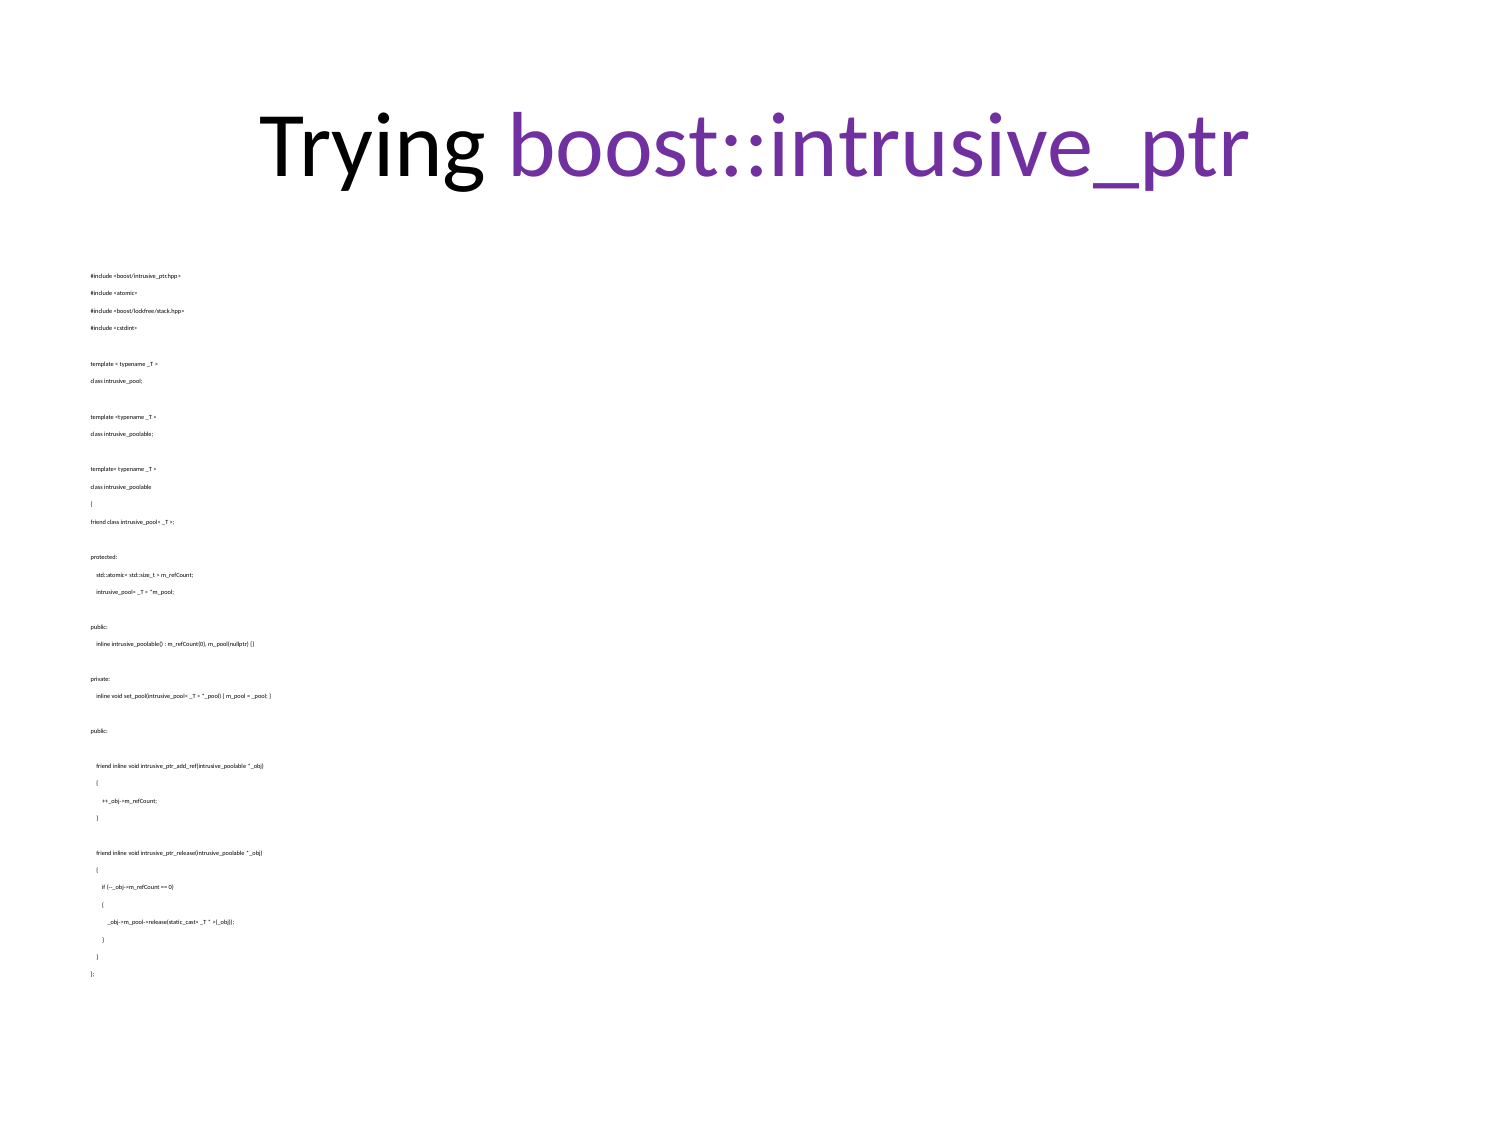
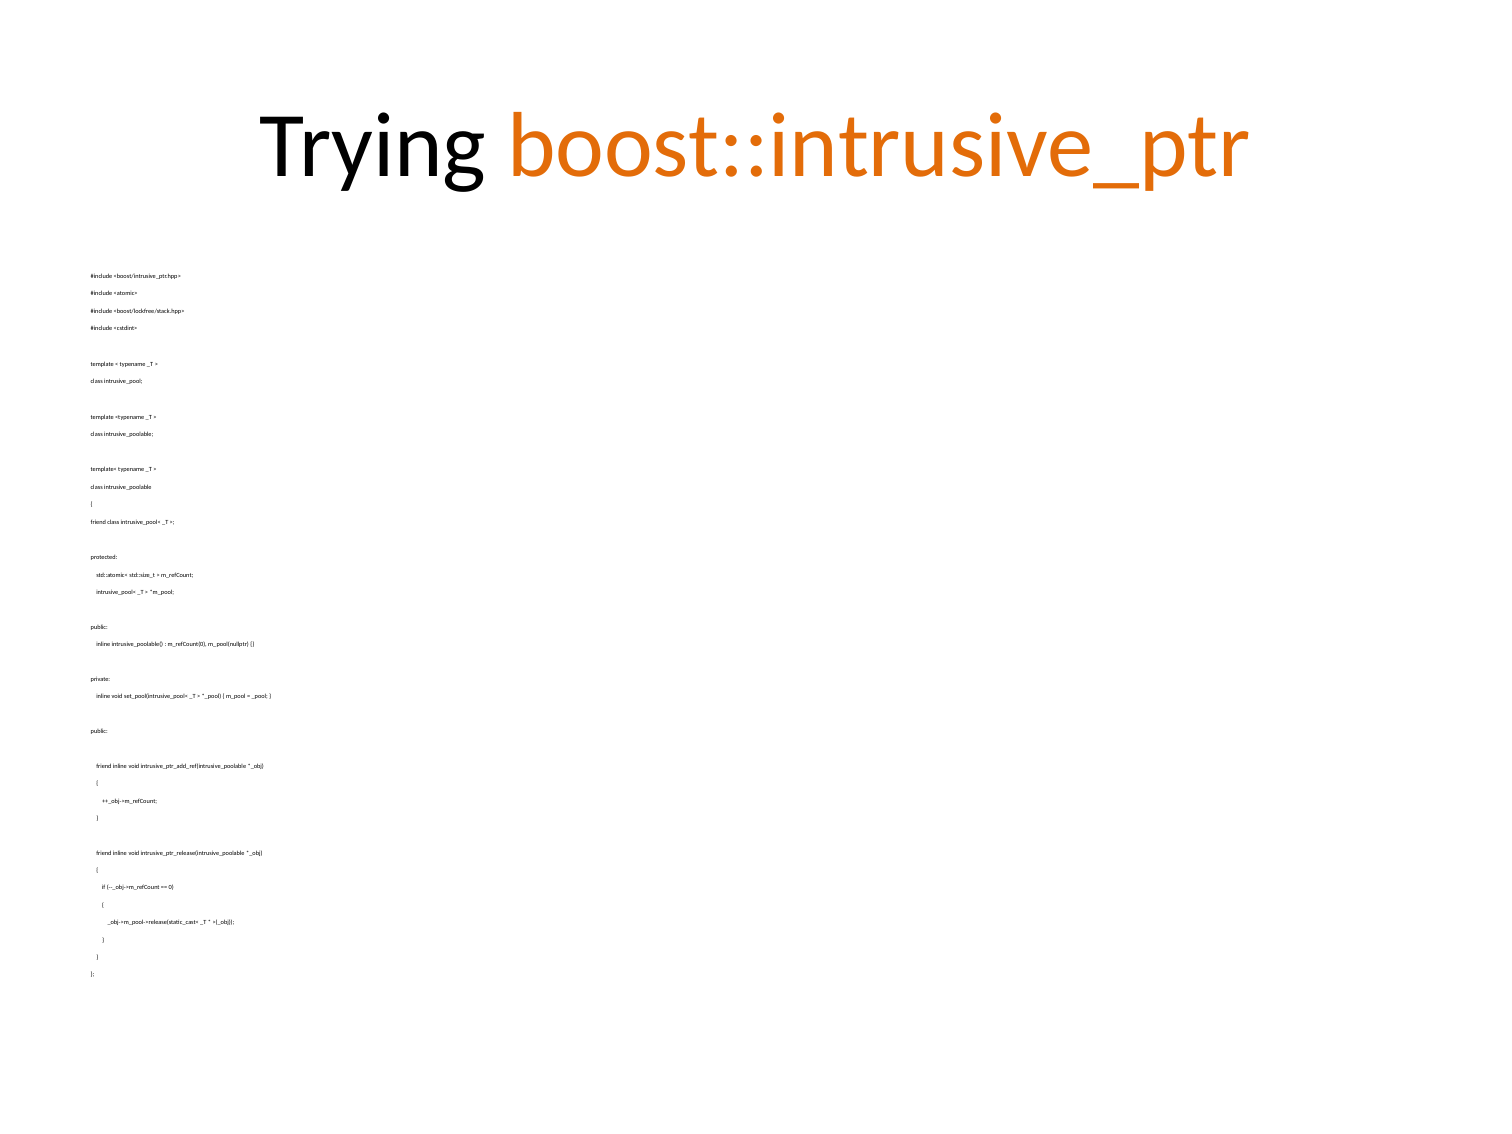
boost::intrusive_ptr colour: purple -> orange (879, 146)
